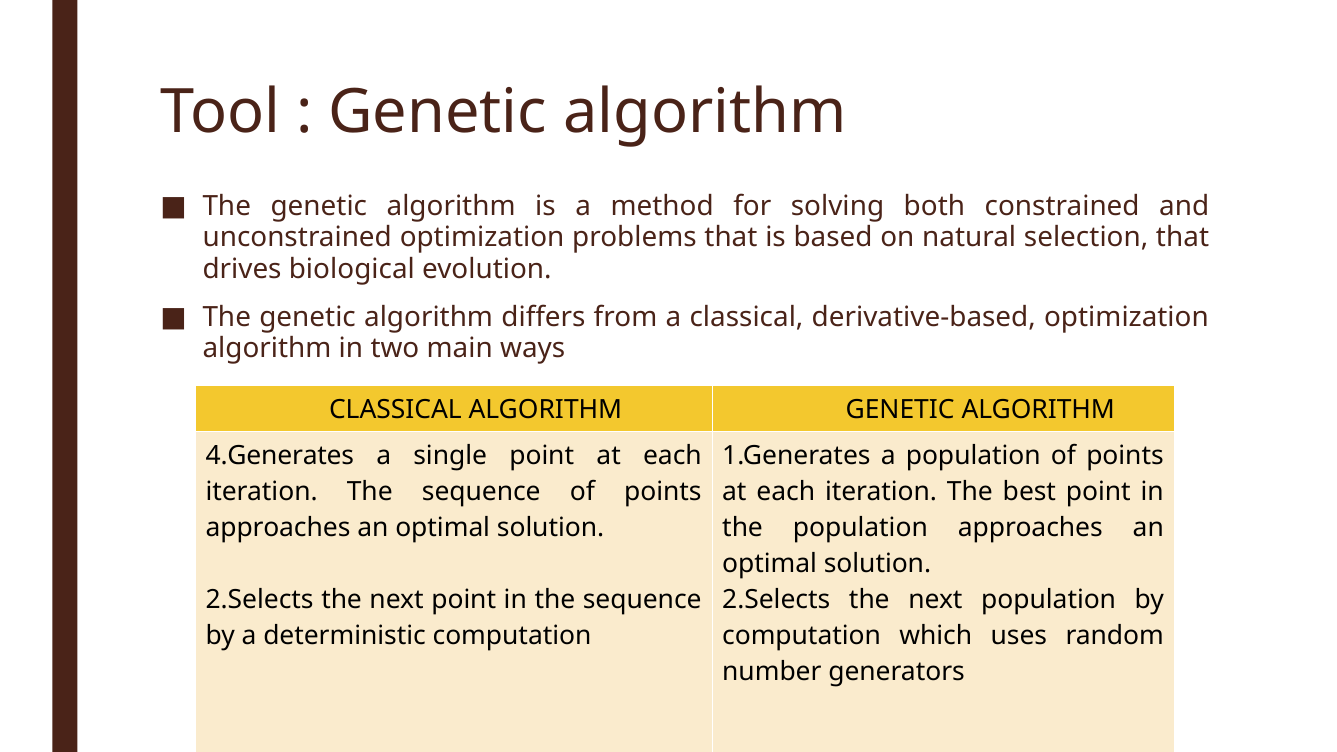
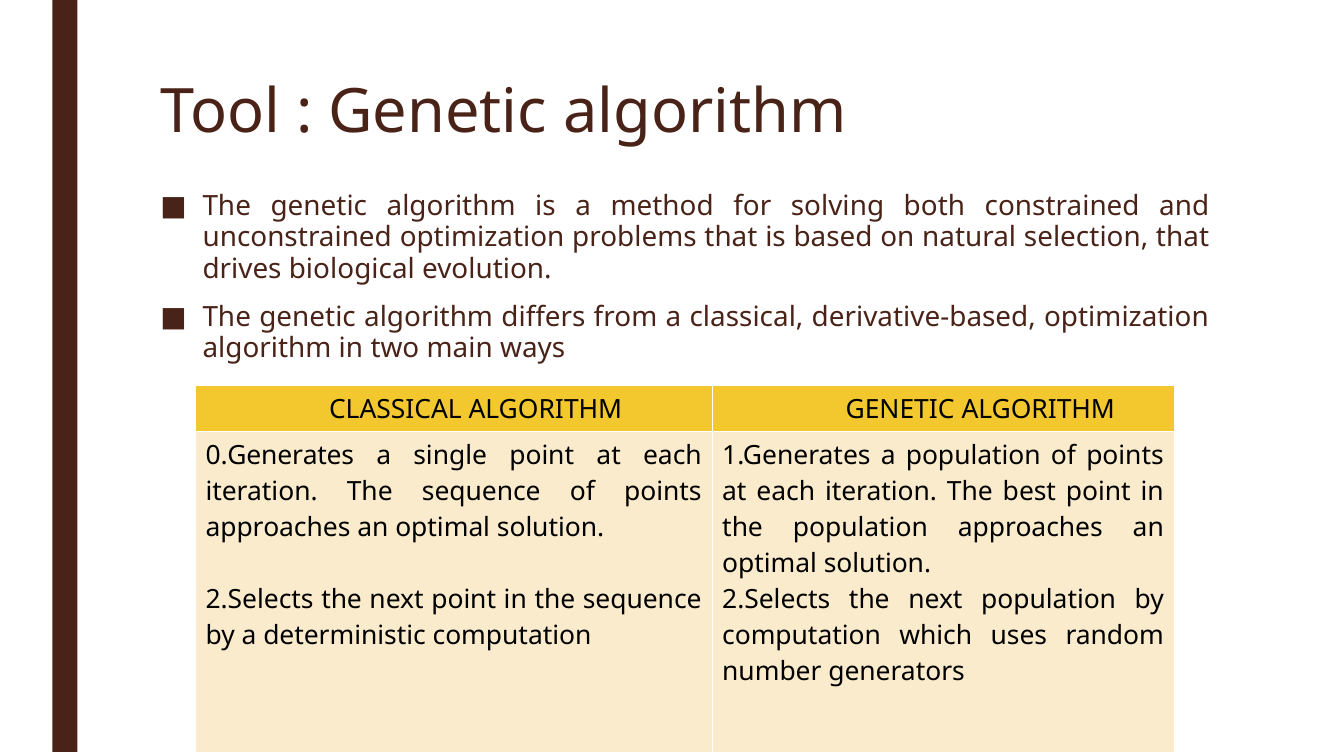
4.Generates: 4.Generates -> 0.Generates (280, 456)
